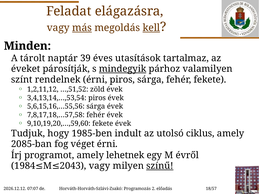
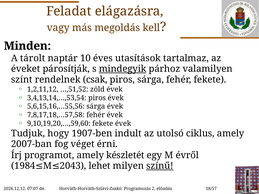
más underline: present -> none (82, 28)
kell underline: present -> none (151, 28)
39: 39 -> 10 (85, 58)
rendelnek érni: érni -> csak (95, 80)
1985-ben: 1985-ben -> 1907-ben (92, 134)
2085-ban: 2085-ban -> 2007-ban (32, 144)
lehetnek: lehetnek -> készletét (125, 155)
vagy: vagy -> lehet (100, 166)
